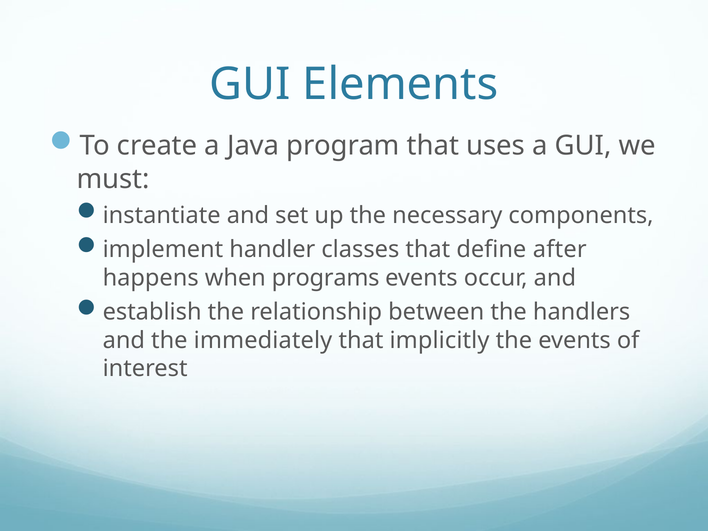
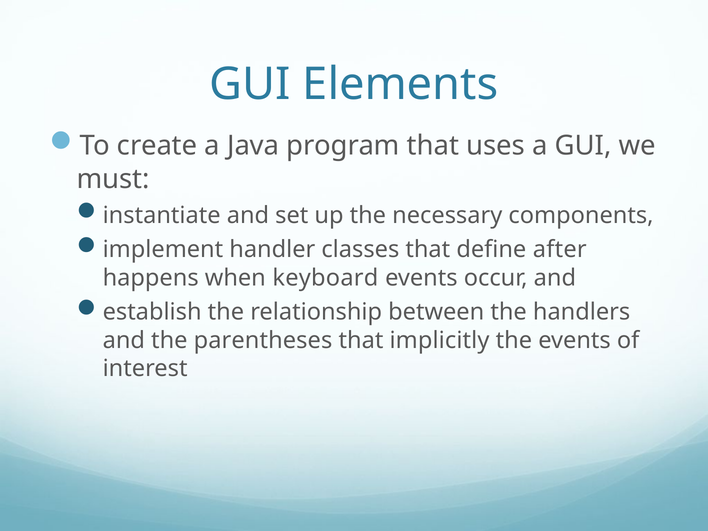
programs: programs -> keyboard (325, 278)
immediately: immediately -> parentheses (263, 340)
